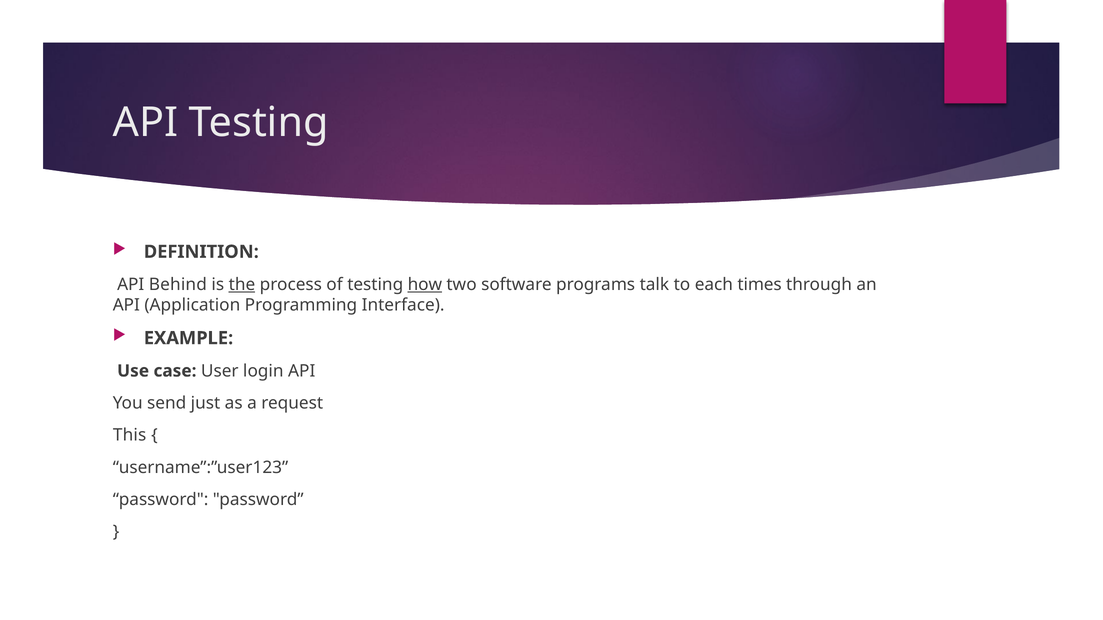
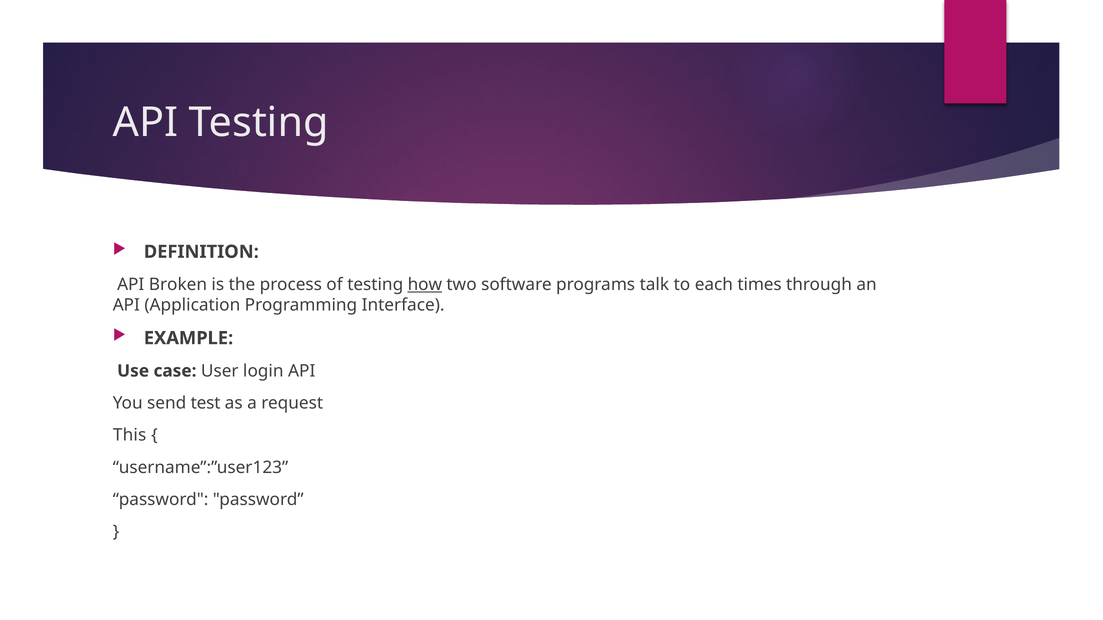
Behind: Behind -> Broken (178, 285)
the underline: present -> none (242, 285)
just: just -> test (206, 403)
